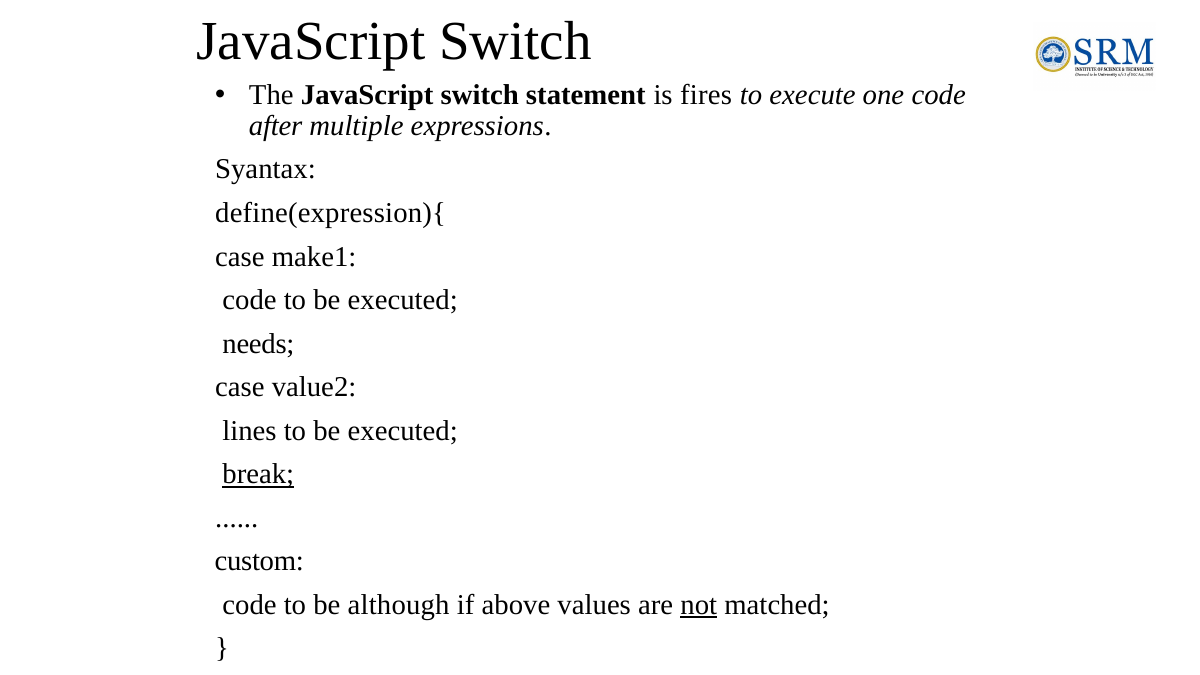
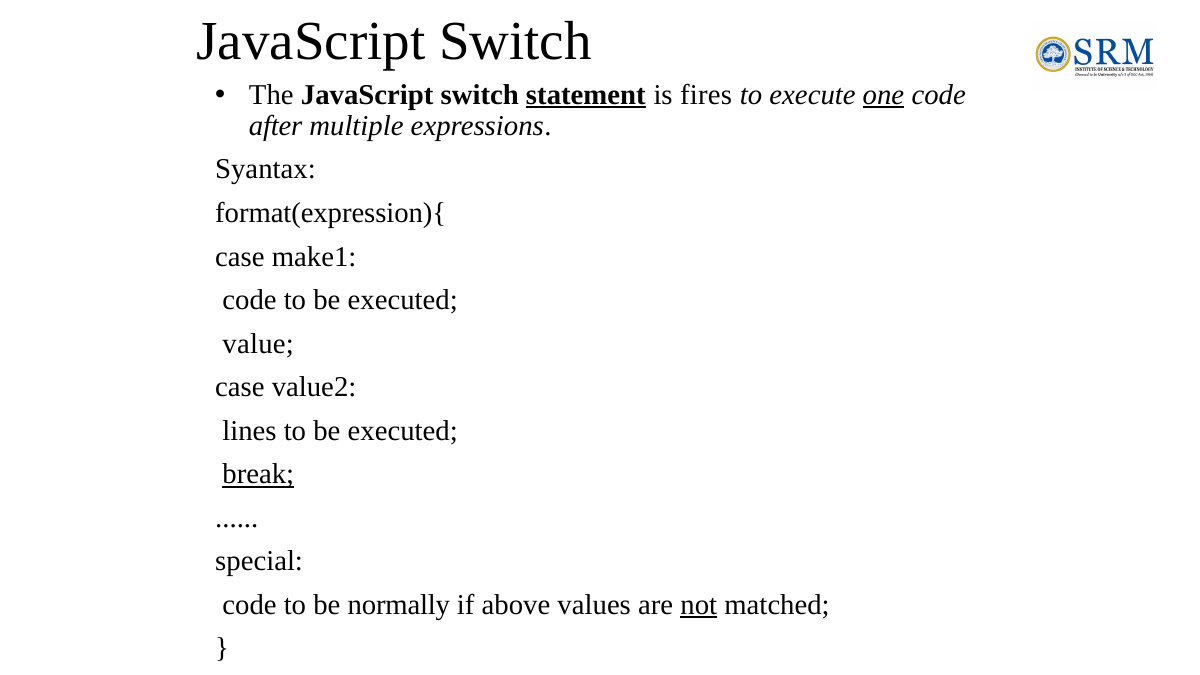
statement underline: none -> present (586, 95)
one underline: none -> present (883, 95)
define(expression){: define(expression){ -> format(expression){ (331, 213)
needs: needs -> value (258, 344)
custom: custom -> special (259, 561)
although: although -> normally (399, 605)
